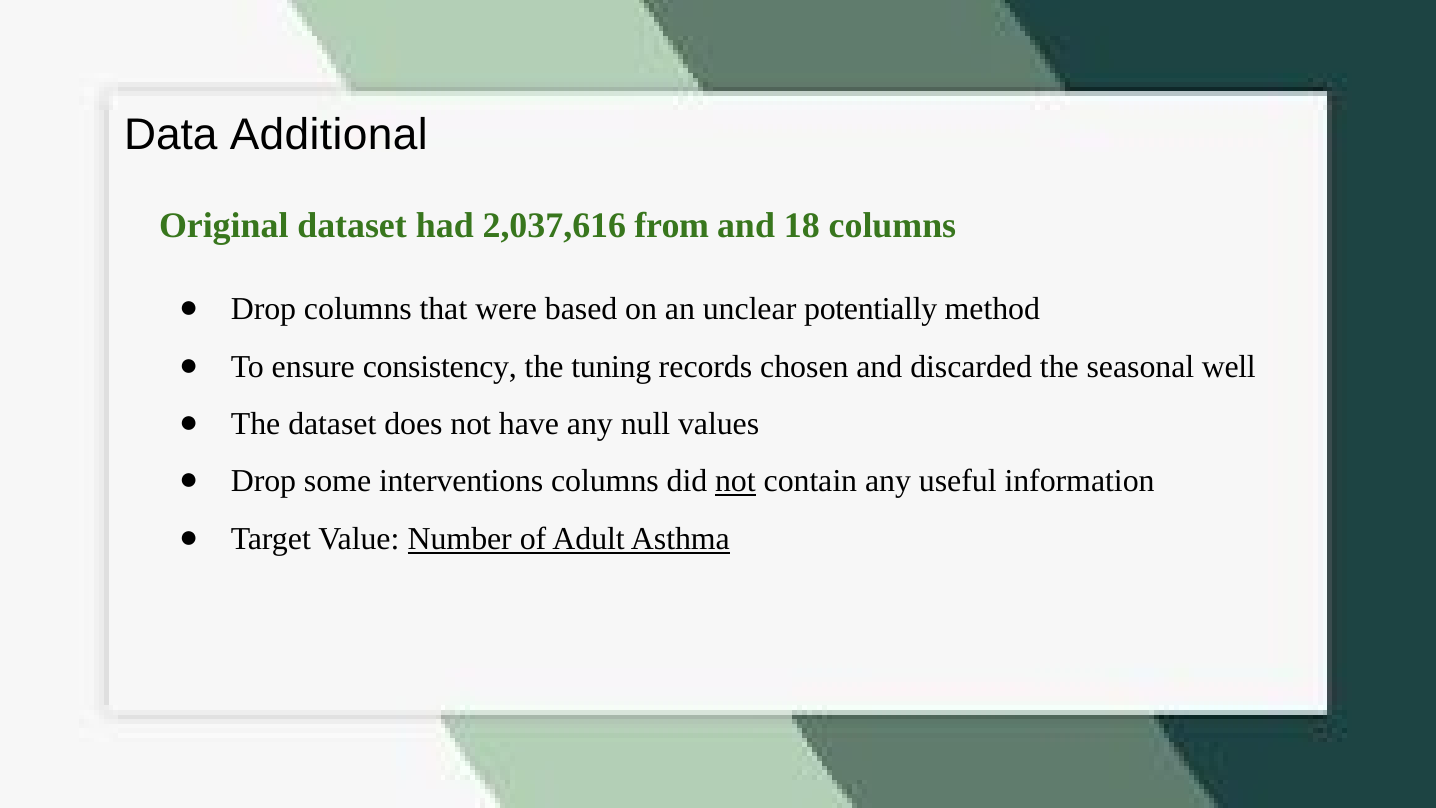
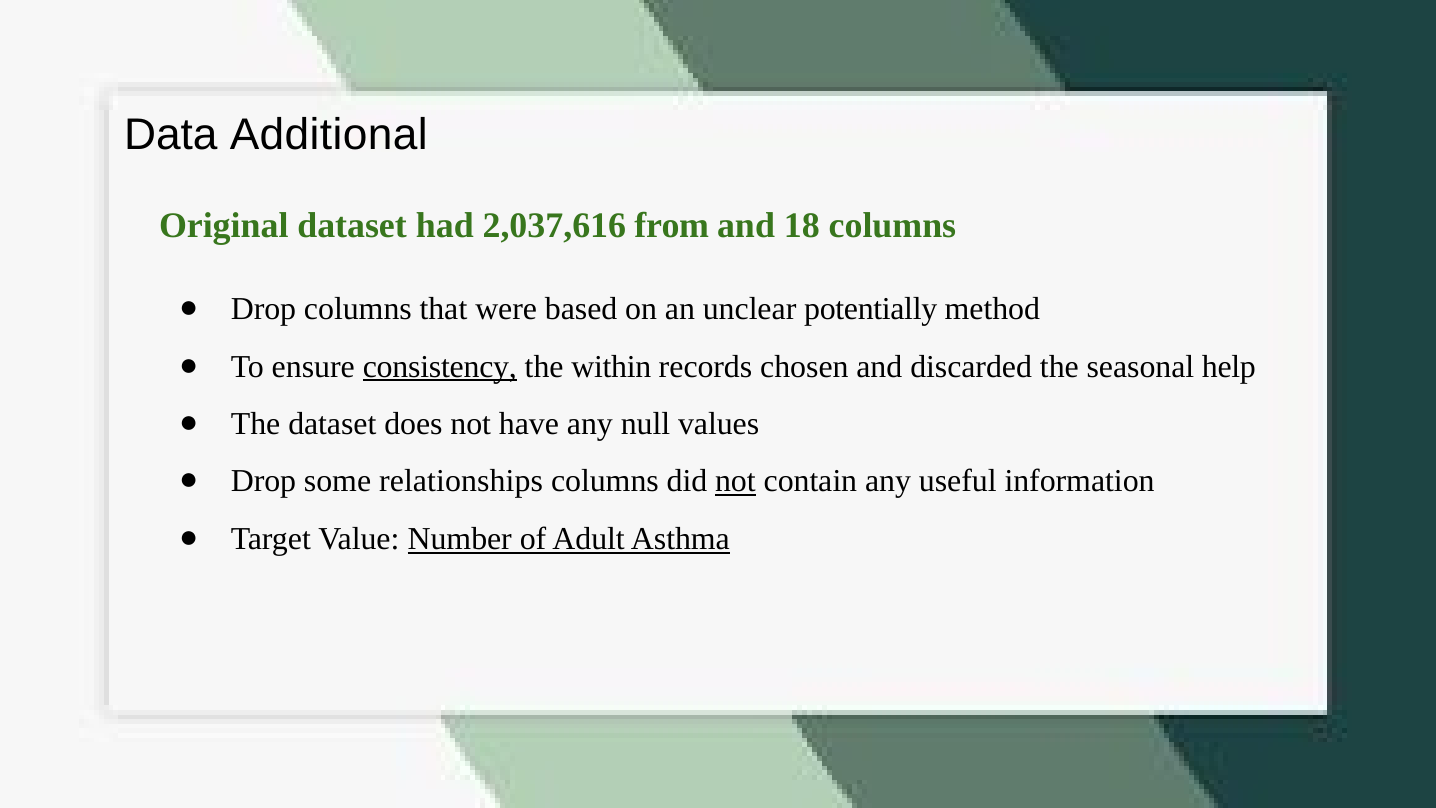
consistency underline: none -> present (440, 367)
tuning: tuning -> within (611, 367)
well: well -> help (1229, 367)
interventions: interventions -> relationships (461, 481)
